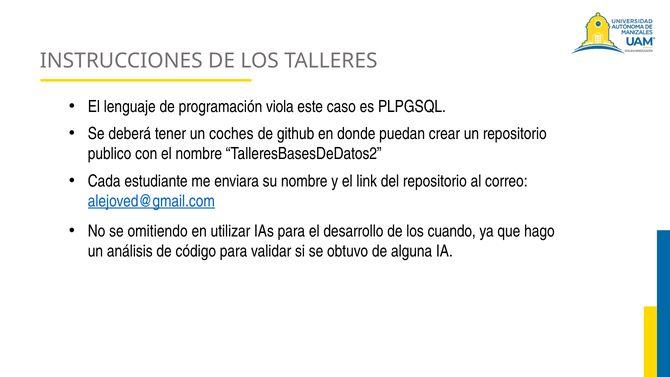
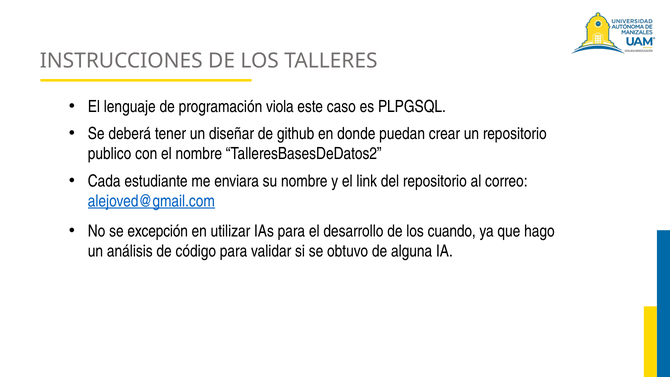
coches: coches -> diseñar (231, 134)
omitiendo: omitiendo -> excepción (158, 231)
